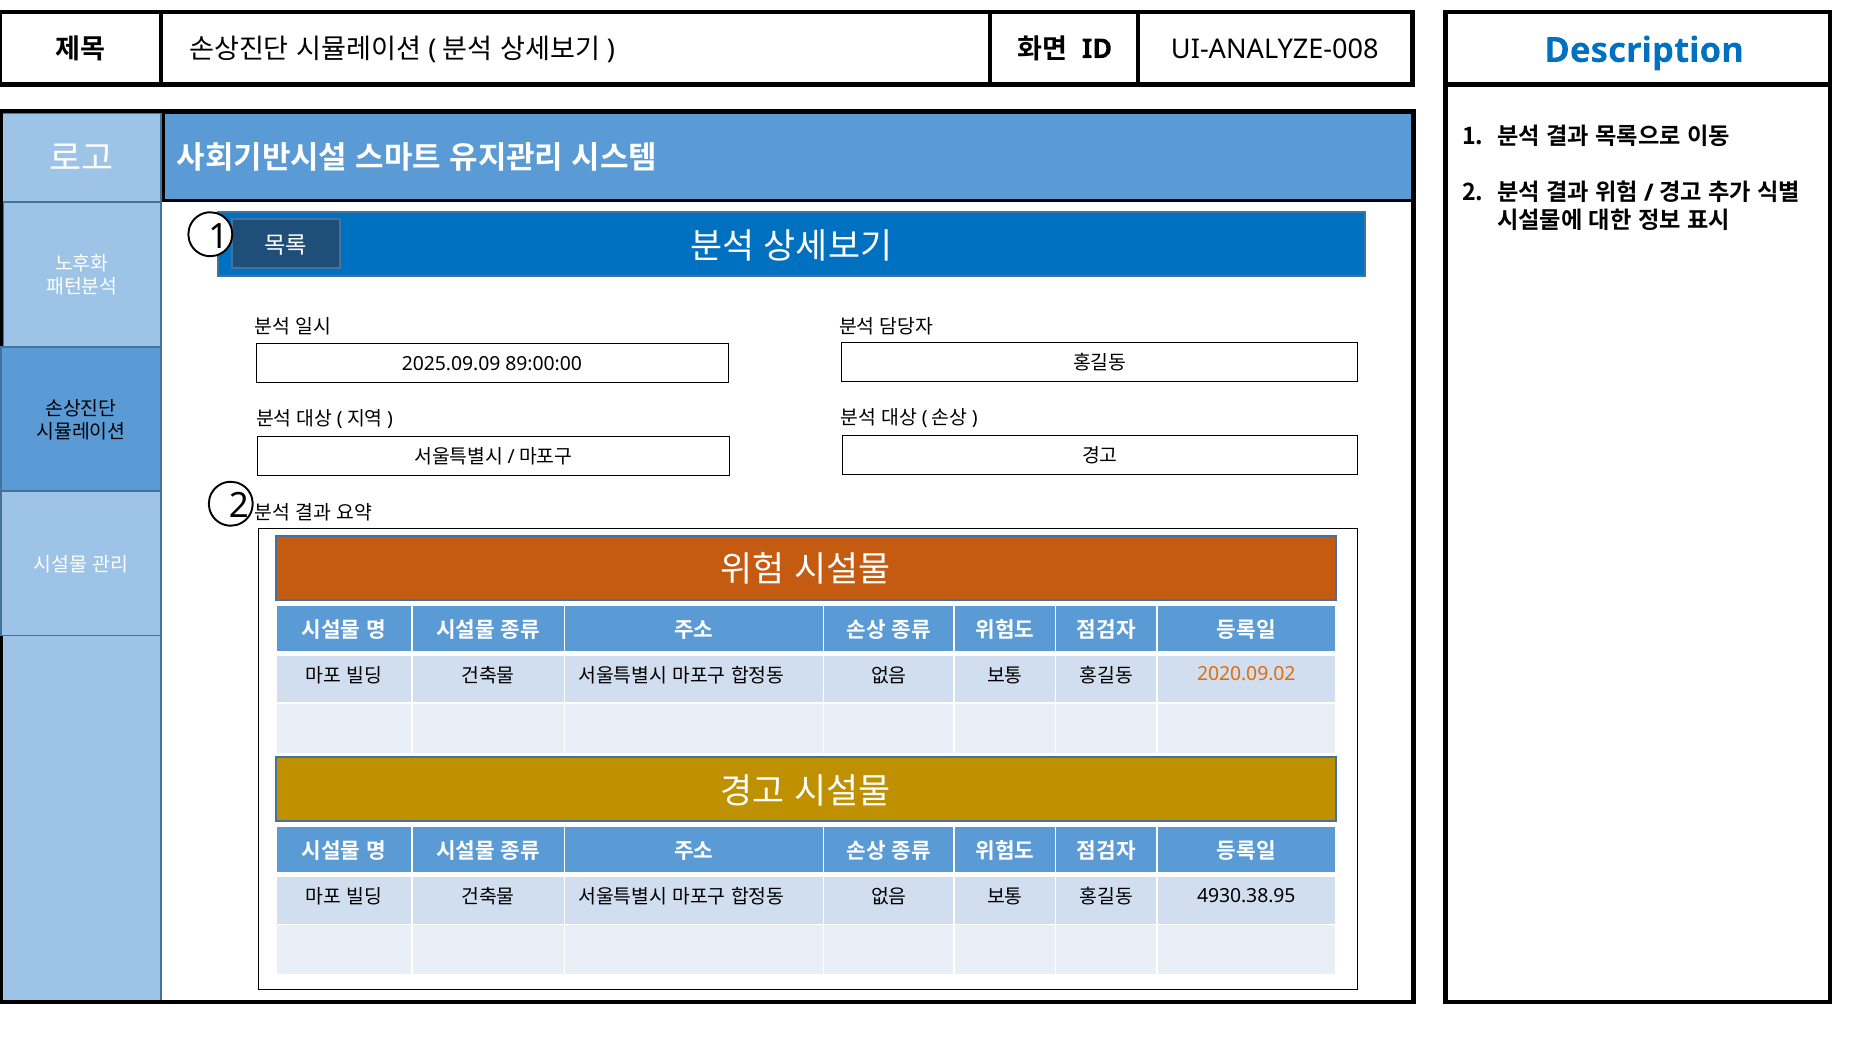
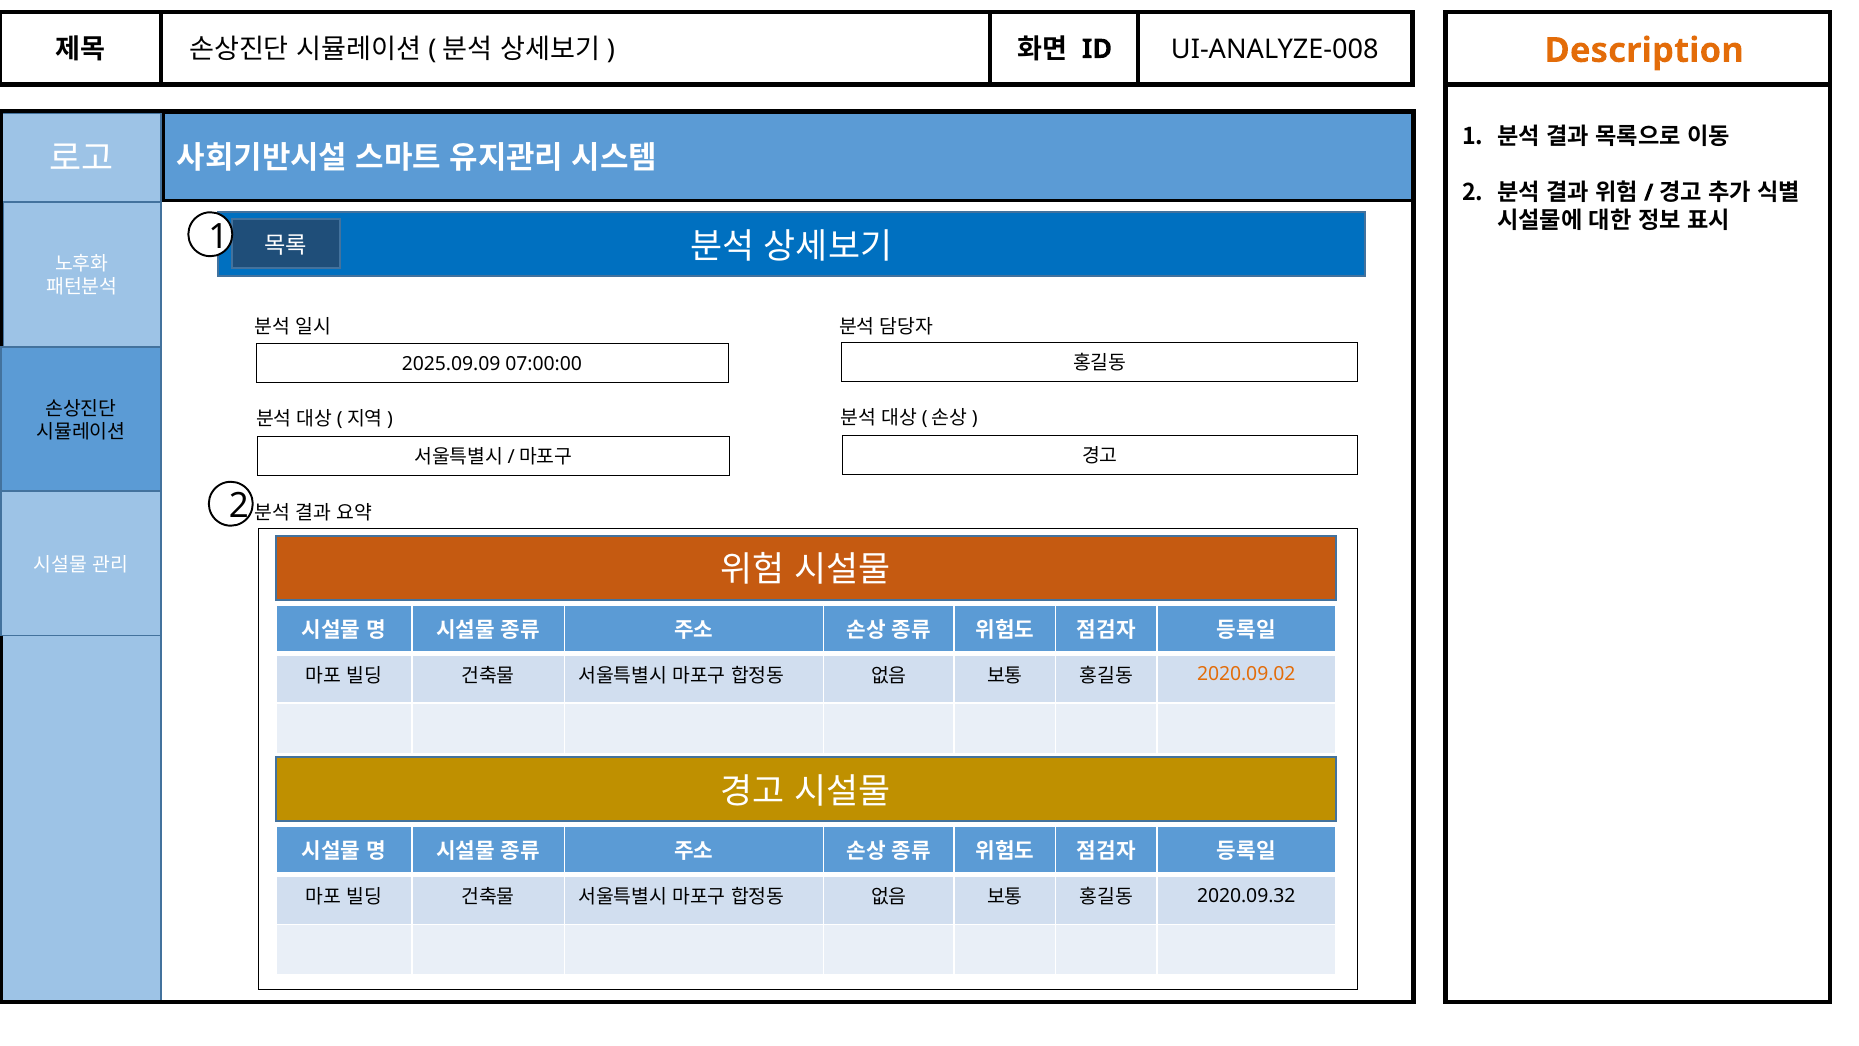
Description colour: blue -> orange (1644, 50)
89:00:00: 89:00:00 -> 07:00:00 (544, 364)
4930.38.95: 4930.38.95 -> 2020.09.32 (1246, 895)
